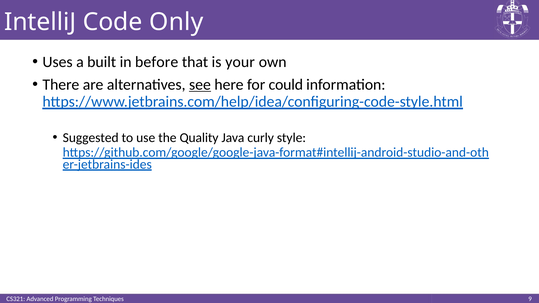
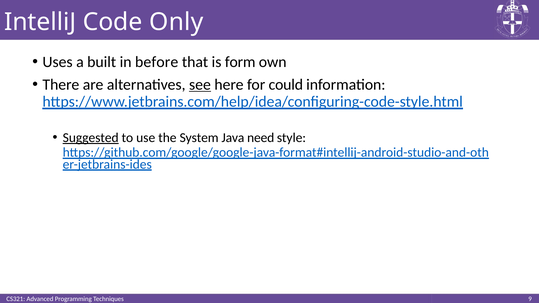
your: your -> form (240, 62)
Suggested underline: none -> present (91, 138)
Quality: Quality -> System (199, 138)
curly: curly -> need (261, 138)
